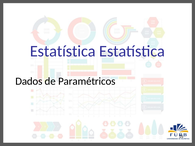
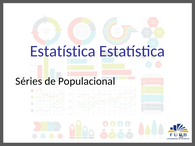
Dados: Dados -> Séries (29, 81)
Paramétricos: Paramétricos -> Populacional (87, 81)
